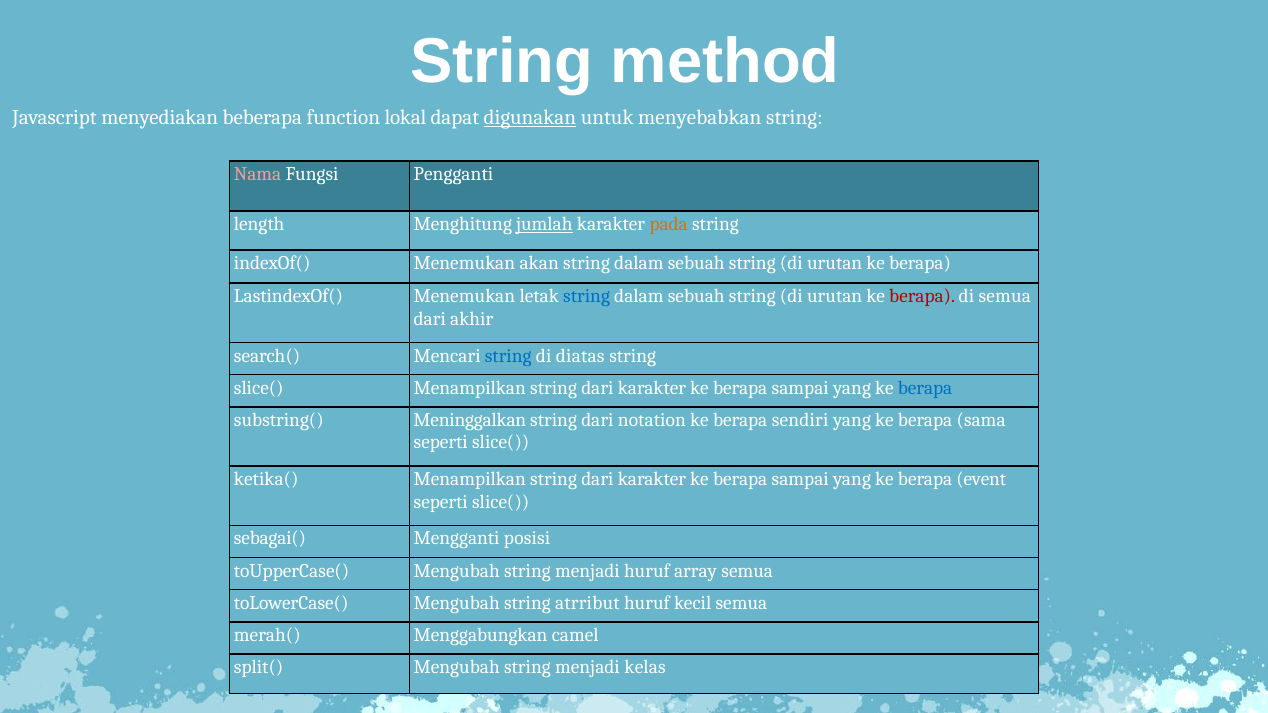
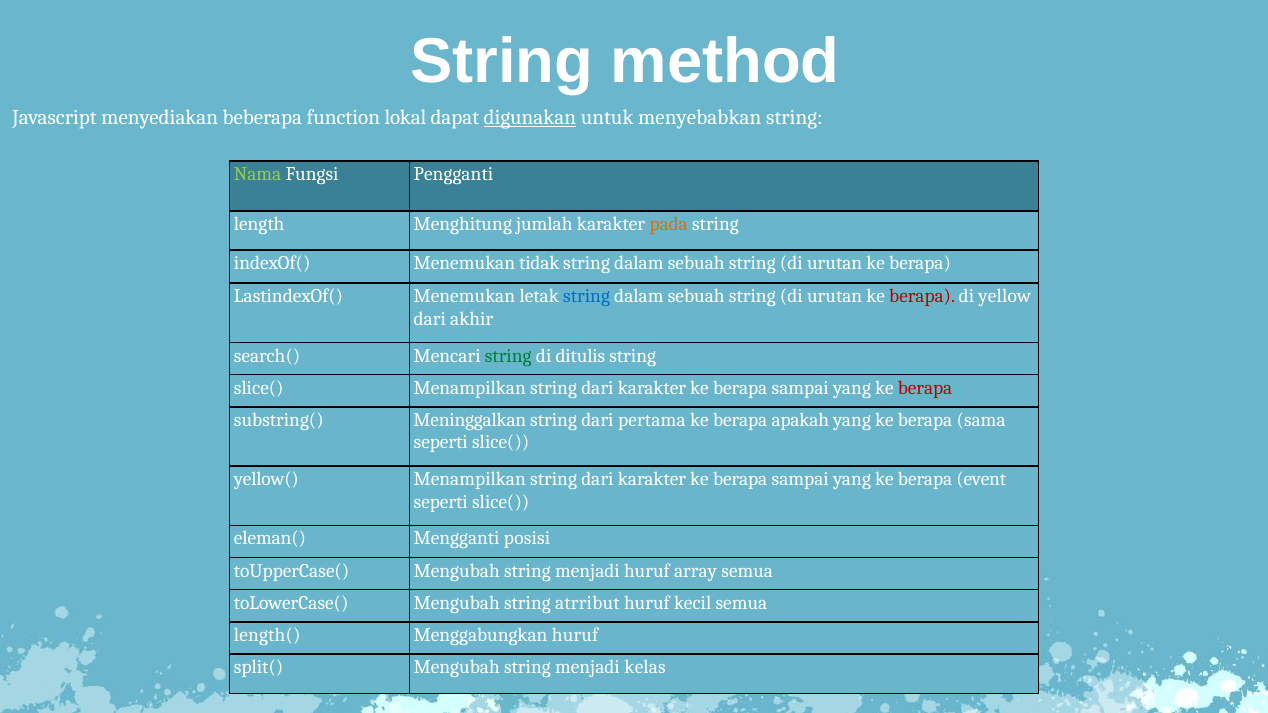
Nama colour: pink -> light green (258, 174)
jumlah underline: present -> none (544, 224)
akan: akan -> tidak (539, 264)
di semua: semua -> yellow (1005, 297)
string colour: blue -> green (508, 356)
diatas: diatas -> ditulis (580, 356)
berapa colour: blue -> red (925, 388)
notation: notation -> pertama (652, 420)
sendiri: sendiri -> apakah (800, 420)
ketika(: ketika( -> yellow( (266, 480)
sebagai(: sebagai( -> eleman( (270, 539)
merah(: merah( -> length( (267, 635)
Menggabungkan camel: camel -> huruf (575, 635)
